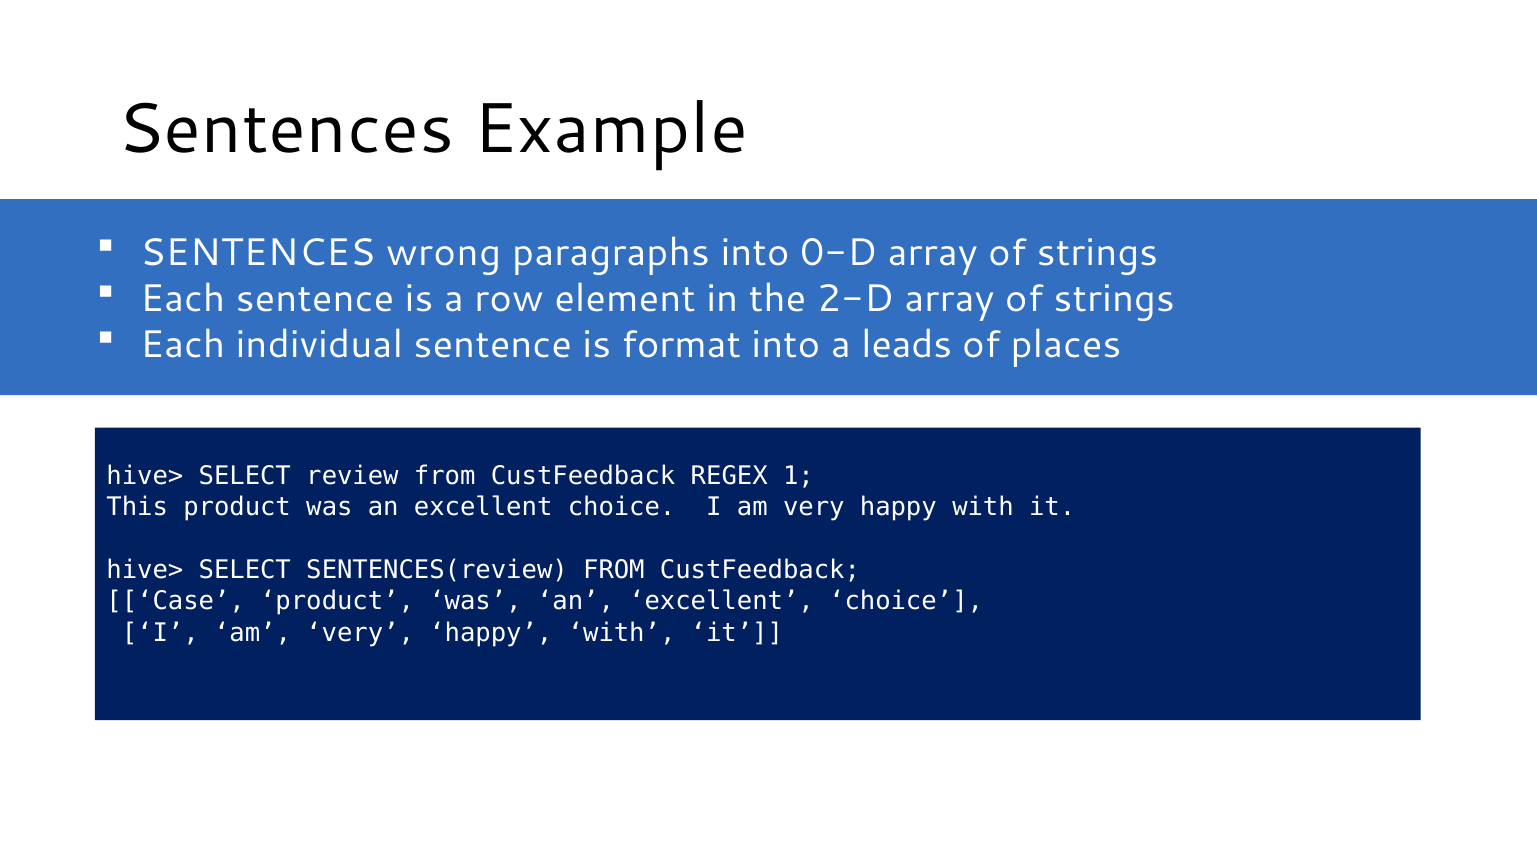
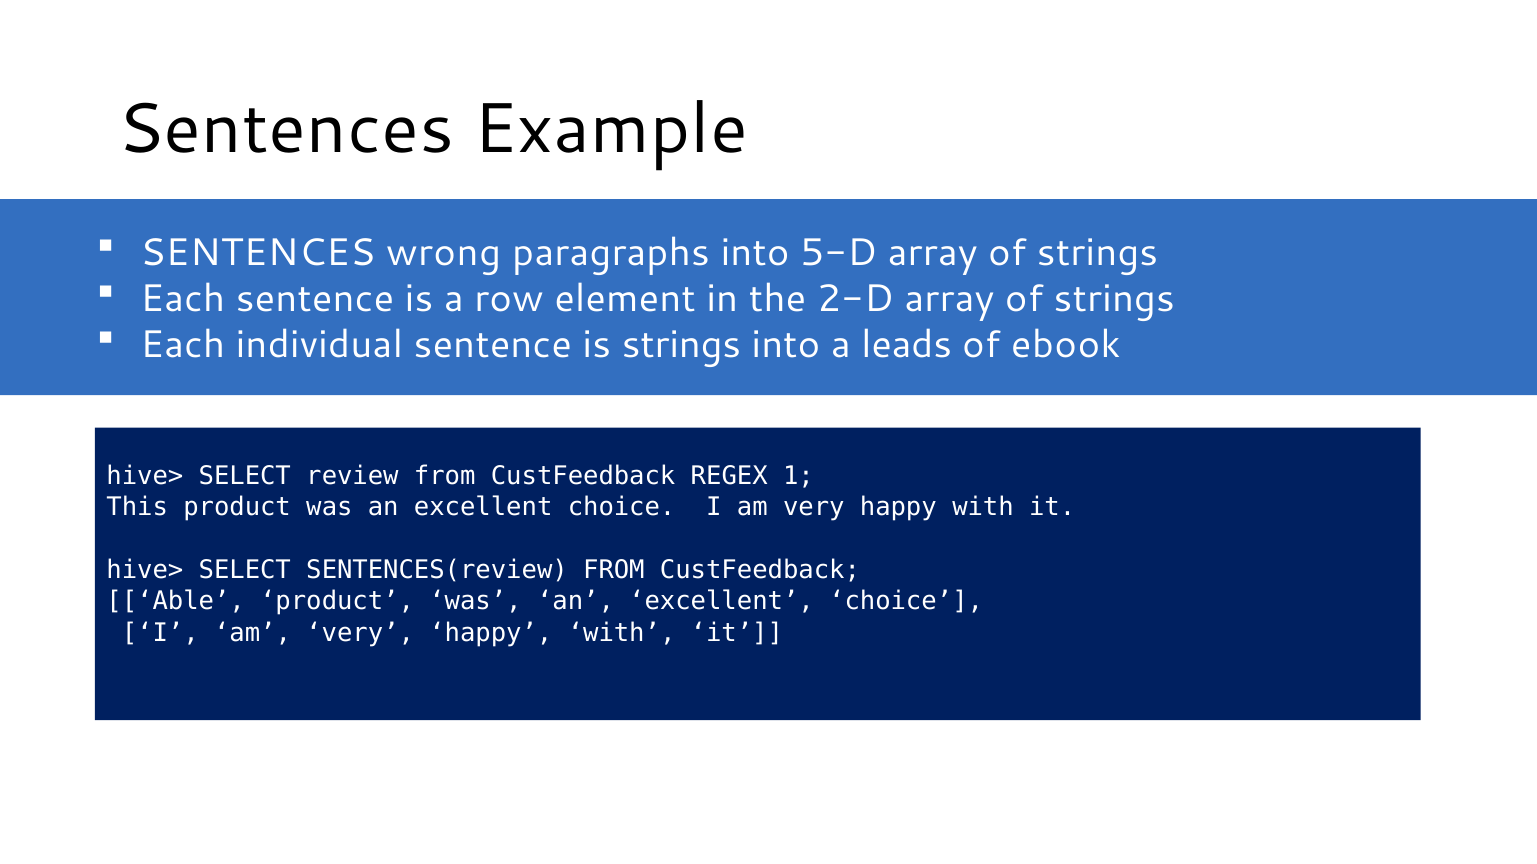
0-D: 0-D -> 5-D (839, 253)
is format: format -> strings (681, 345)
places: places -> ebook (1066, 345)
Case: Case -> Able (176, 602)
